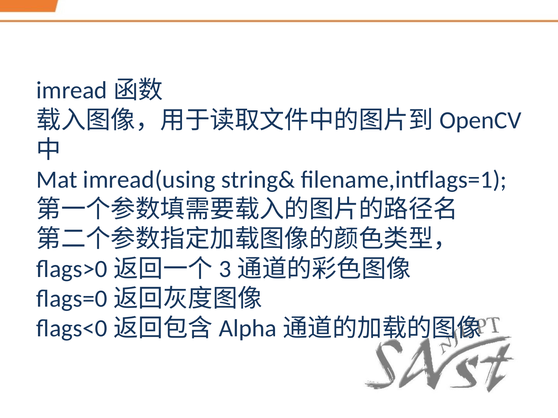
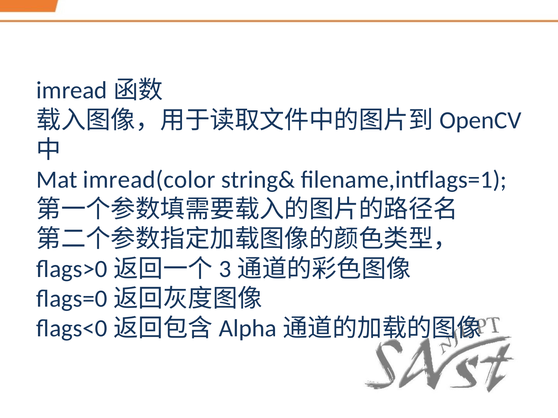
imread(using: imread(using -> imread(color (149, 180)
